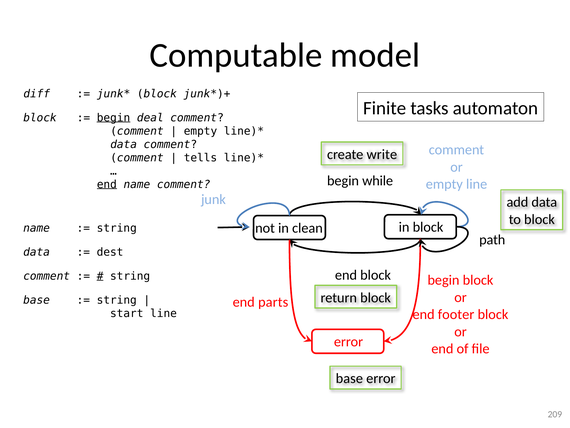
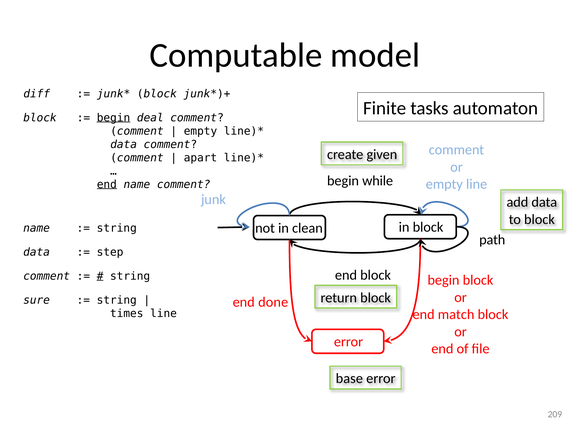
write: write -> given (382, 154)
tells: tells -> apart (200, 158)
dest: dest -> step (110, 252)
base: base -> sure (37, 300)
parts: parts -> done (273, 302)
start: start -> times (127, 313)
footer: footer -> match (456, 314)
